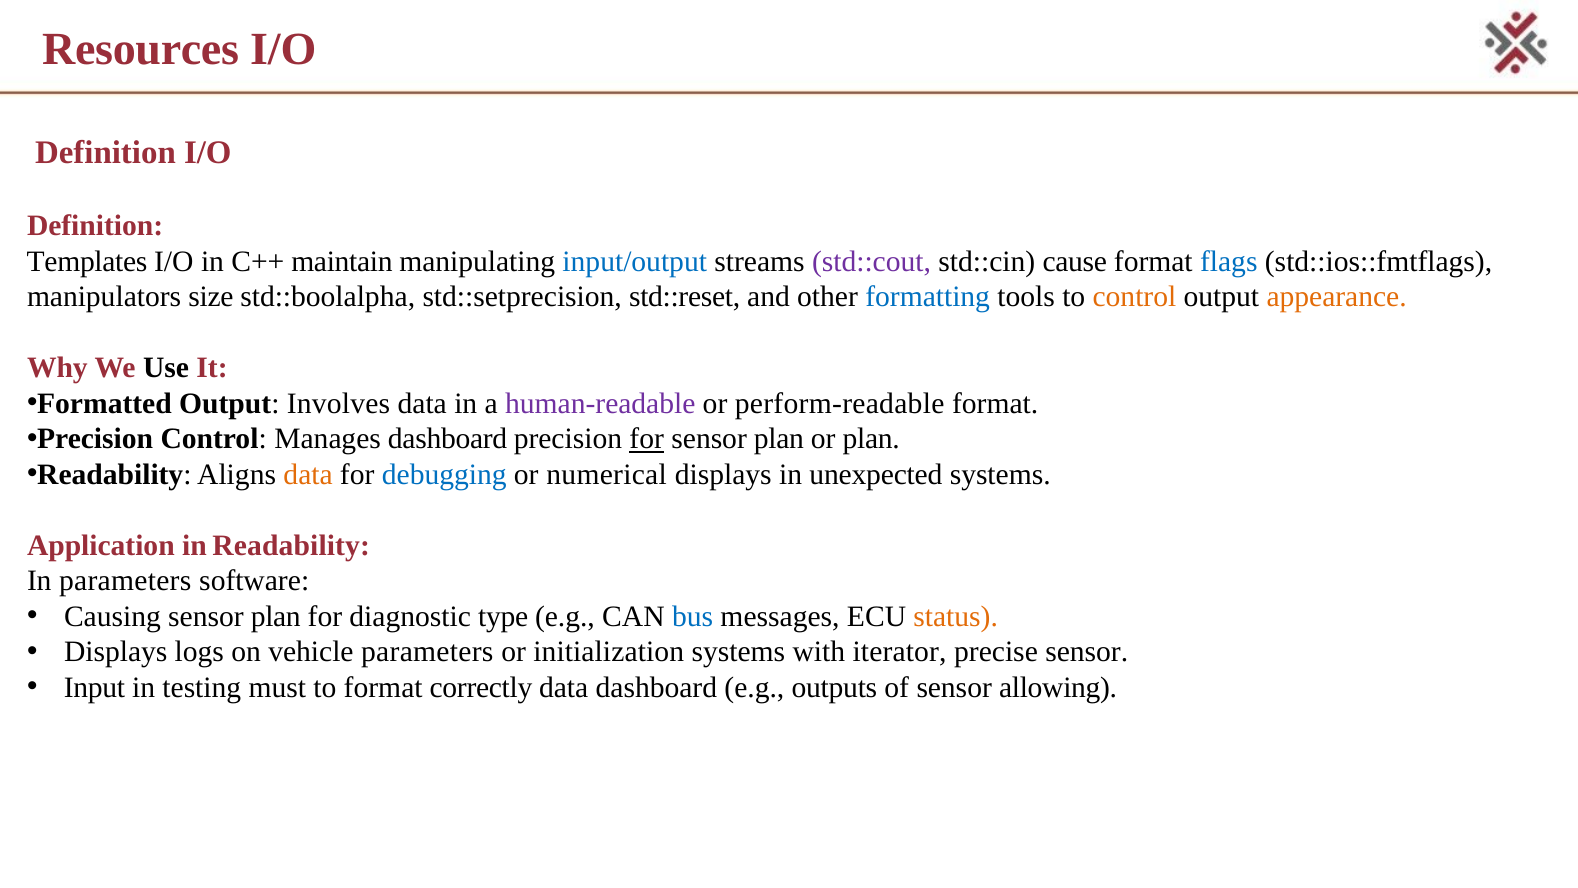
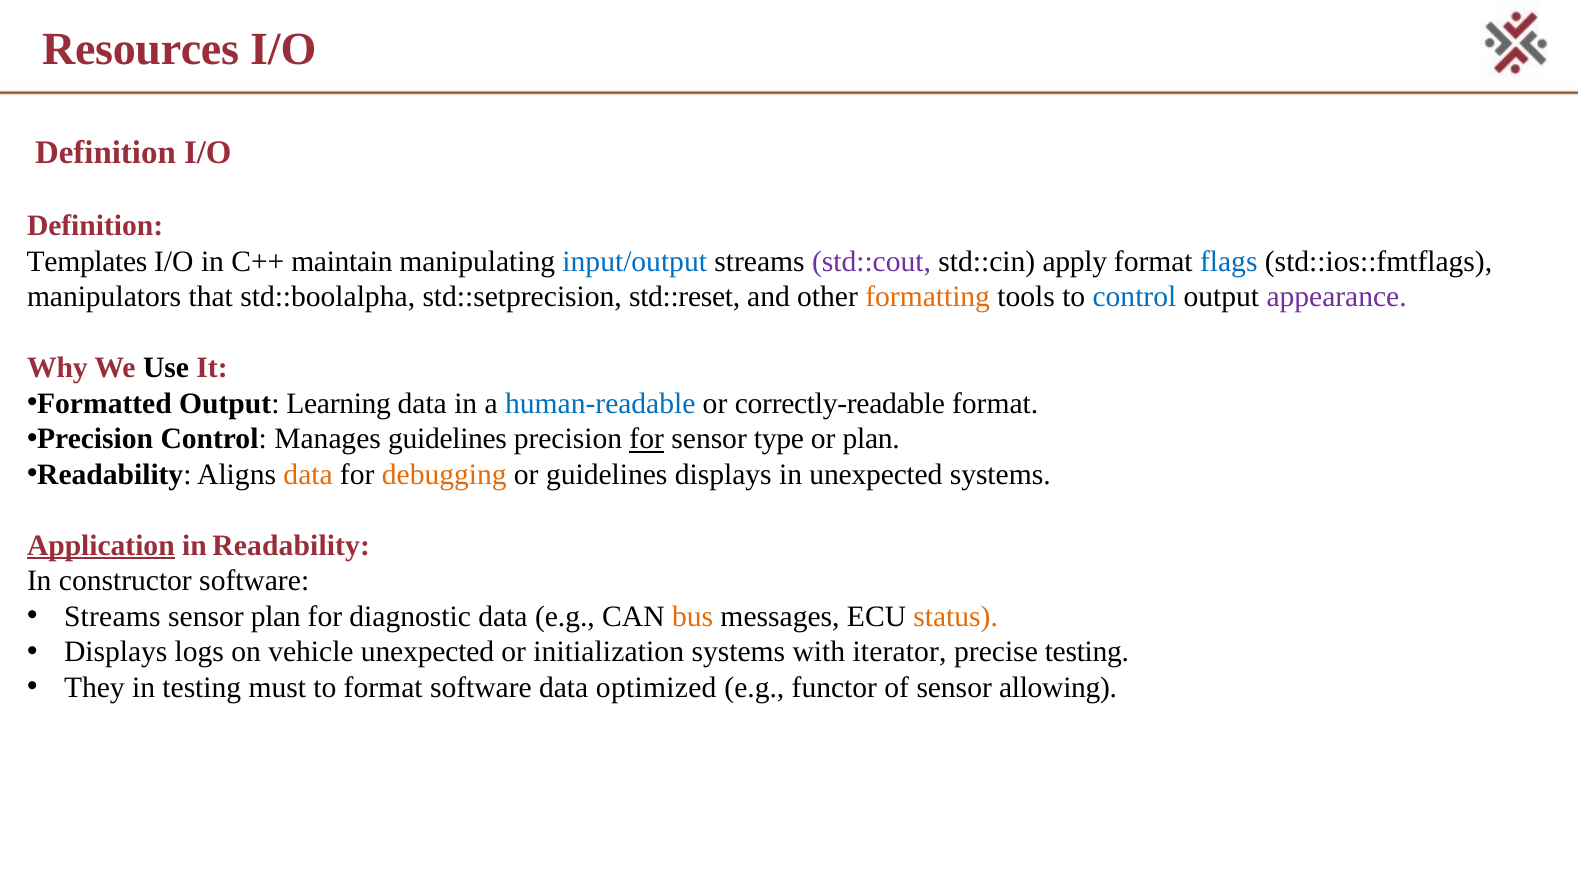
cause: cause -> apply (1075, 261)
size: size -> that (211, 297)
formatting colour: blue -> orange (928, 297)
control colour: orange -> blue (1134, 297)
appearance colour: orange -> purple (1337, 297)
Involves: Involves -> Learning (339, 403)
human-readable colour: purple -> blue (600, 403)
perform-readable: perform-readable -> correctly-readable (840, 403)
Manages dashboard: dashboard -> guidelines (448, 439)
plan: plan -> type (779, 439)
debugging colour: blue -> orange (444, 474)
or numerical: numerical -> guidelines (607, 474)
Application underline: none -> present (101, 545)
In parameters: parameters -> constructor (125, 581)
Causing: Causing -> Streams (112, 616)
diagnostic type: type -> data (503, 616)
bus colour: blue -> orange (693, 616)
vehicle parameters: parameters -> unexpected (428, 652)
precise sensor: sensor -> testing (1087, 652)
Input: Input -> They (94, 687)
format correctly: correctly -> software (481, 687)
data dashboard: dashboard -> optimized (656, 687)
outputs: outputs -> functor (834, 687)
